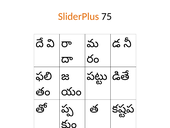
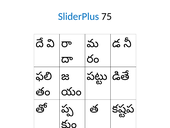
SliderPlus colour: orange -> blue (79, 16)
